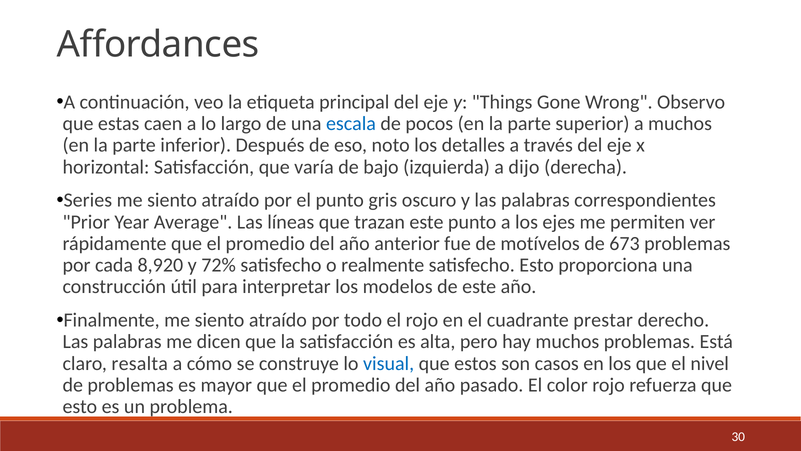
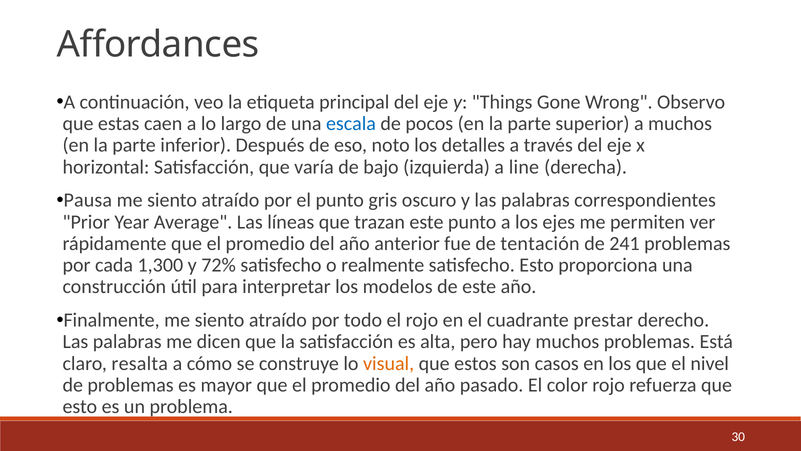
dijo: dijo -> line (524, 167)
Series: Series -> Pausa (88, 200)
motívelos: motívelos -> tentación (540, 243)
673: 673 -> 241 (625, 243)
8,920: 8,920 -> 1,300 (160, 265)
visual colour: blue -> orange (389, 363)
